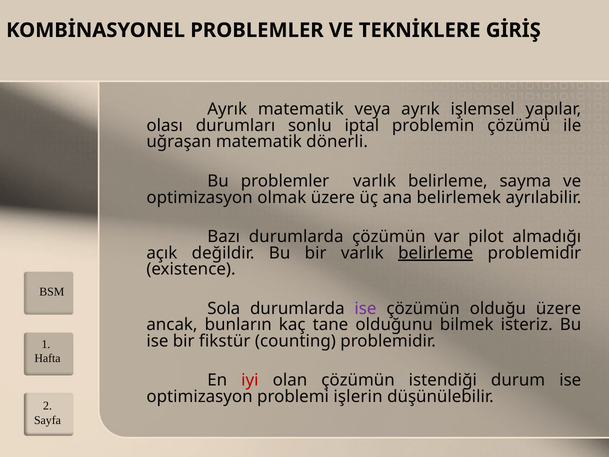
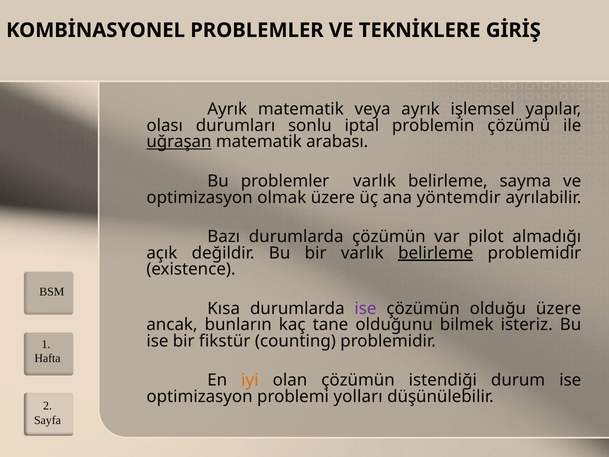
uğraşan underline: none -> present (179, 142)
dönerli: dönerli -> arabası (337, 142)
belirlemek: belirlemek -> yöntemdir (459, 197)
Sola: Sola -> Kısa (224, 308)
iyi colour: red -> orange (250, 380)
işlerin: işlerin -> yolları (358, 396)
